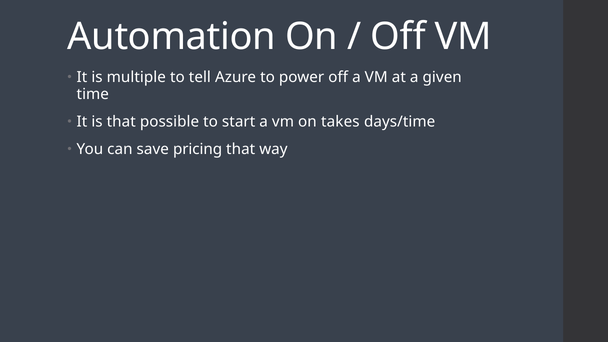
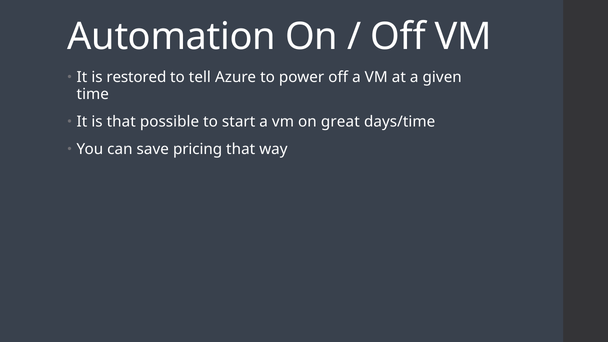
multiple: multiple -> restored (136, 77)
takes: takes -> great (340, 122)
